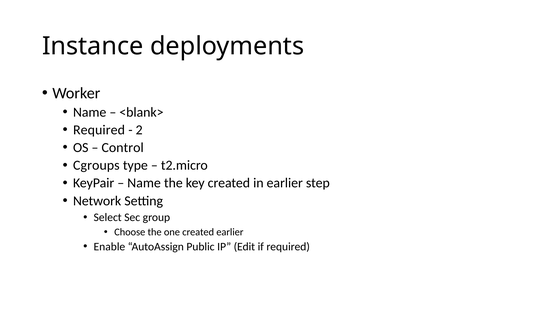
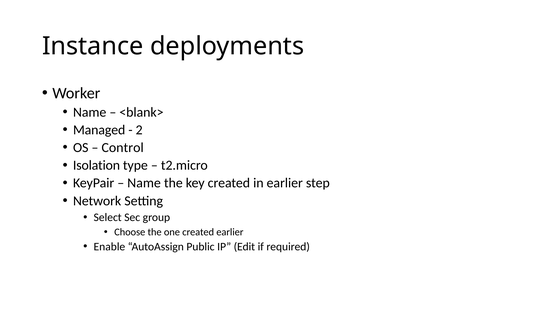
Required: Required -> Managed (99, 130)
Cgroups: Cgroups -> Isolation (96, 165)
